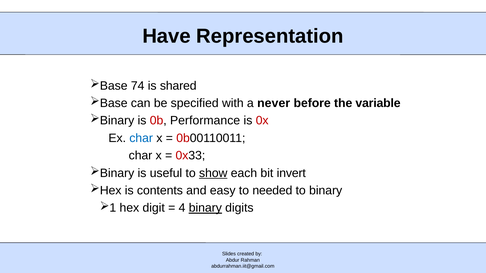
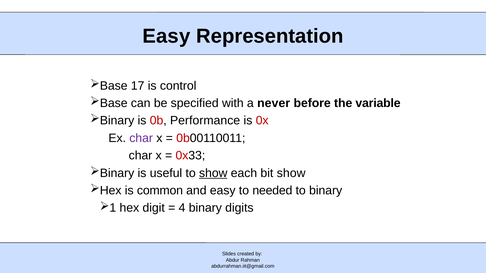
Have: Have -> Easy (166, 36)
74: 74 -> 17 (138, 86)
shared: shared -> control (178, 86)
char colour: blue -> purple (141, 138)
bit invert: invert -> show (291, 173)
contents: contents -> common (160, 191)
binary underline: present -> none (205, 208)
